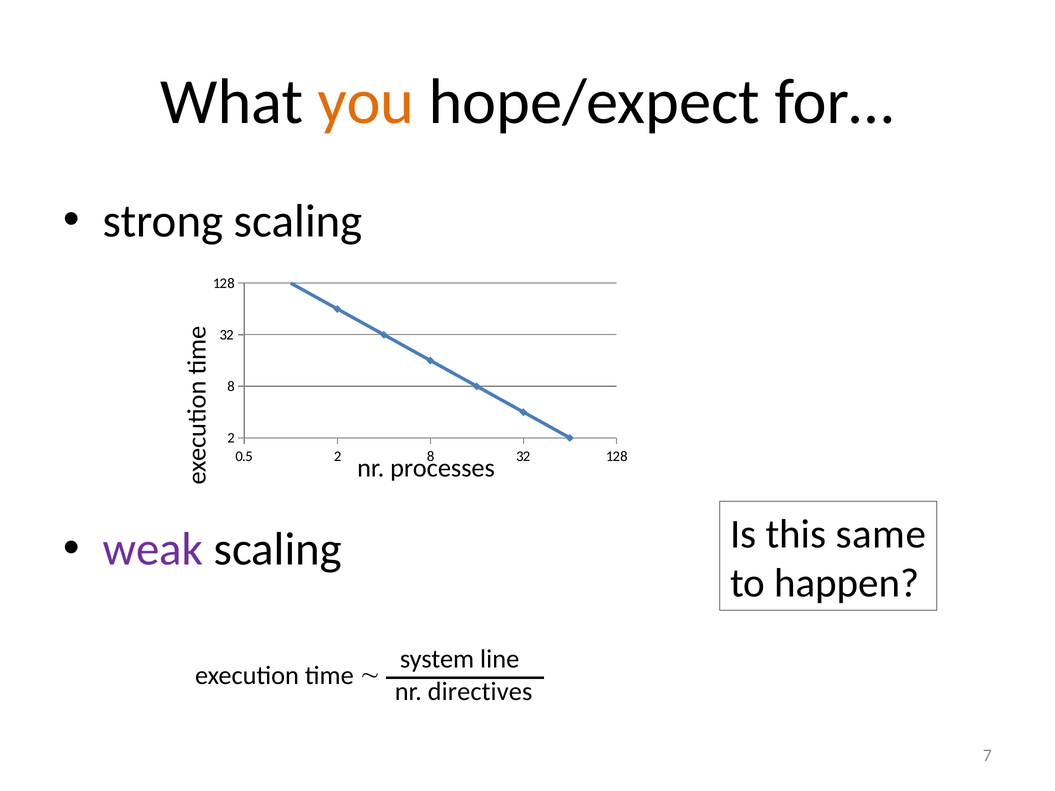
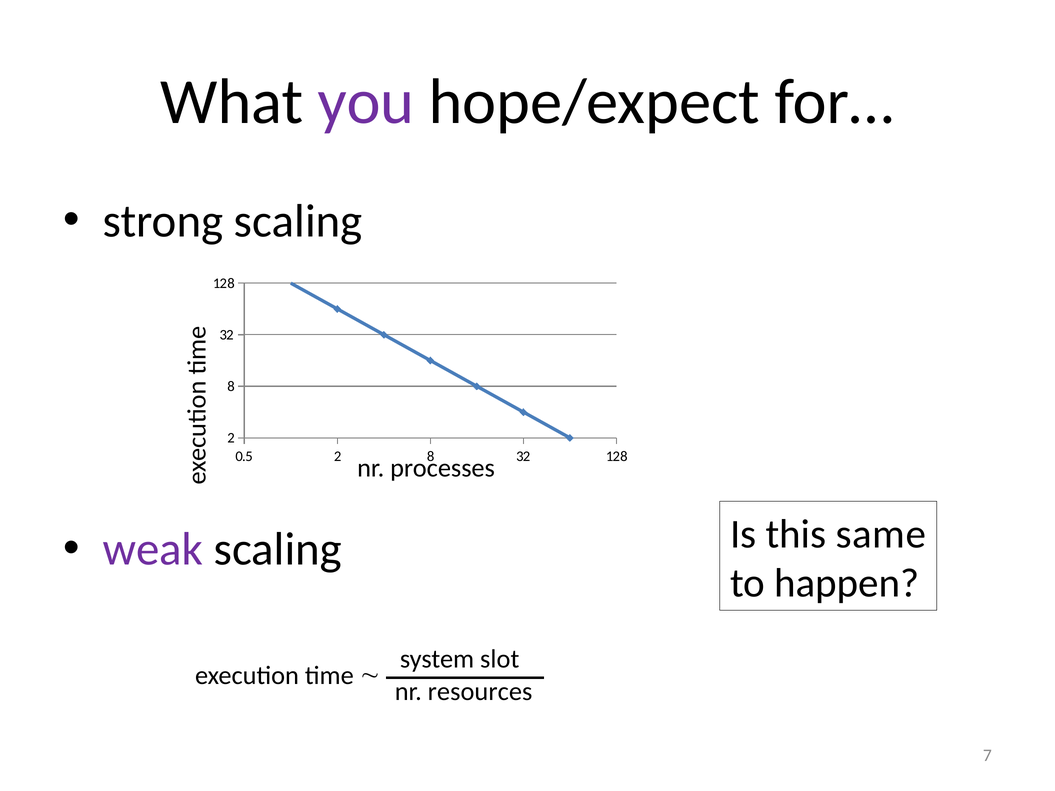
you colour: orange -> purple (366, 102)
line: line -> slot (500, 659)
directives: directives -> resources (480, 692)
